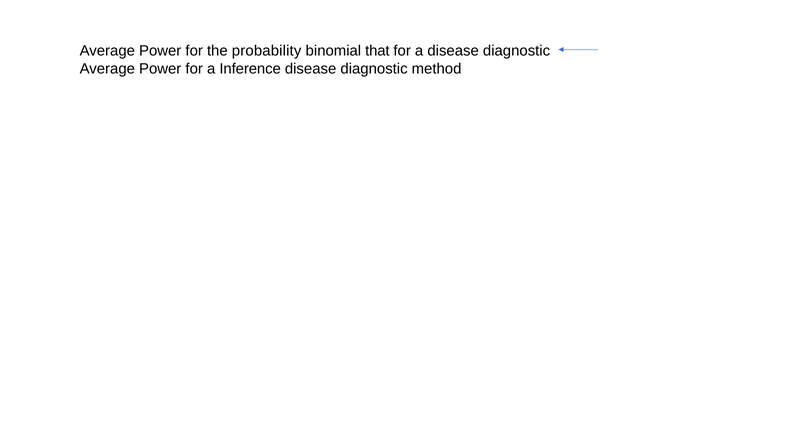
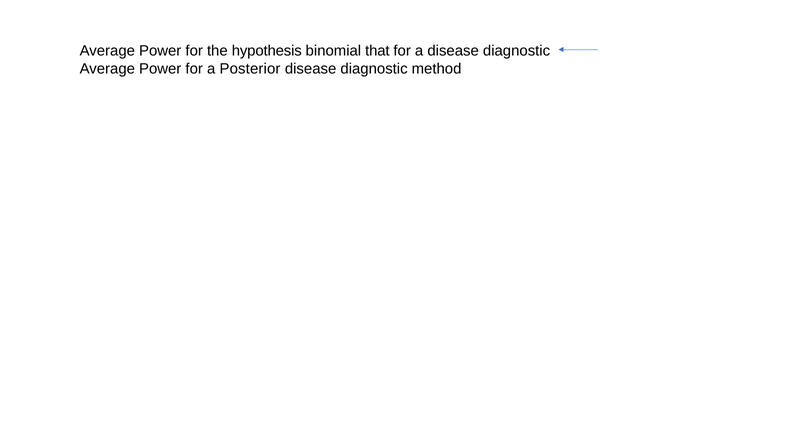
probability: probability -> hypothesis (267, 51)
Inference: Inference -> Posterior (250, 69)
